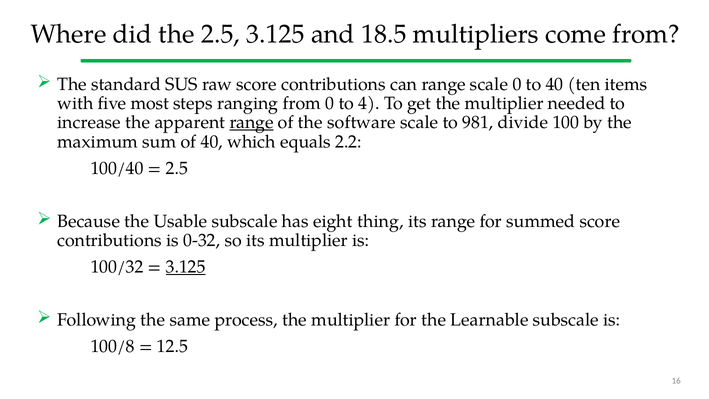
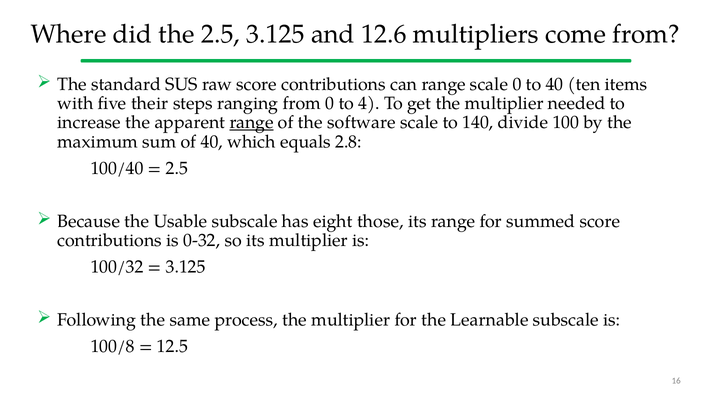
18.5: 18.5 -> 12.6 (384, 34)
most: most -> their (150, 103)
981: 981 -> 140 (478, 123)
2.2: 2.2 -> 2.8 (348, 142)
thing: thing -> those (380, 221)
3.125 underline: present -> none (186, 267)
